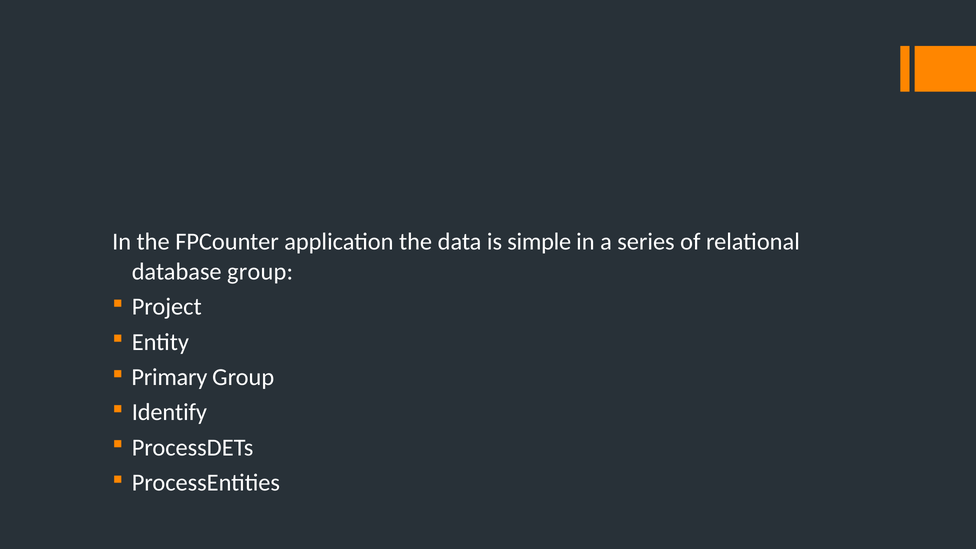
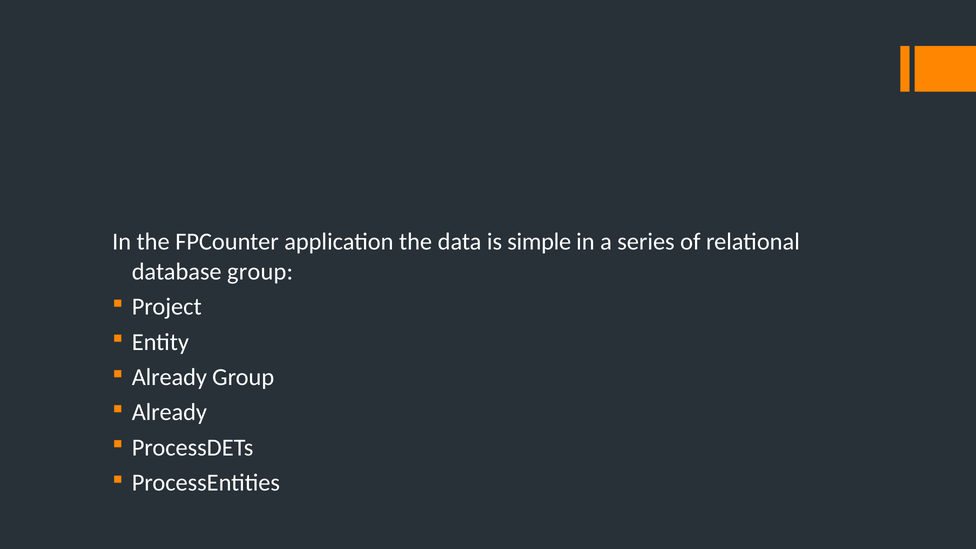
Primary: Primary -> Already (169, 377)
Identify: Identify -> Already (169, 412)
